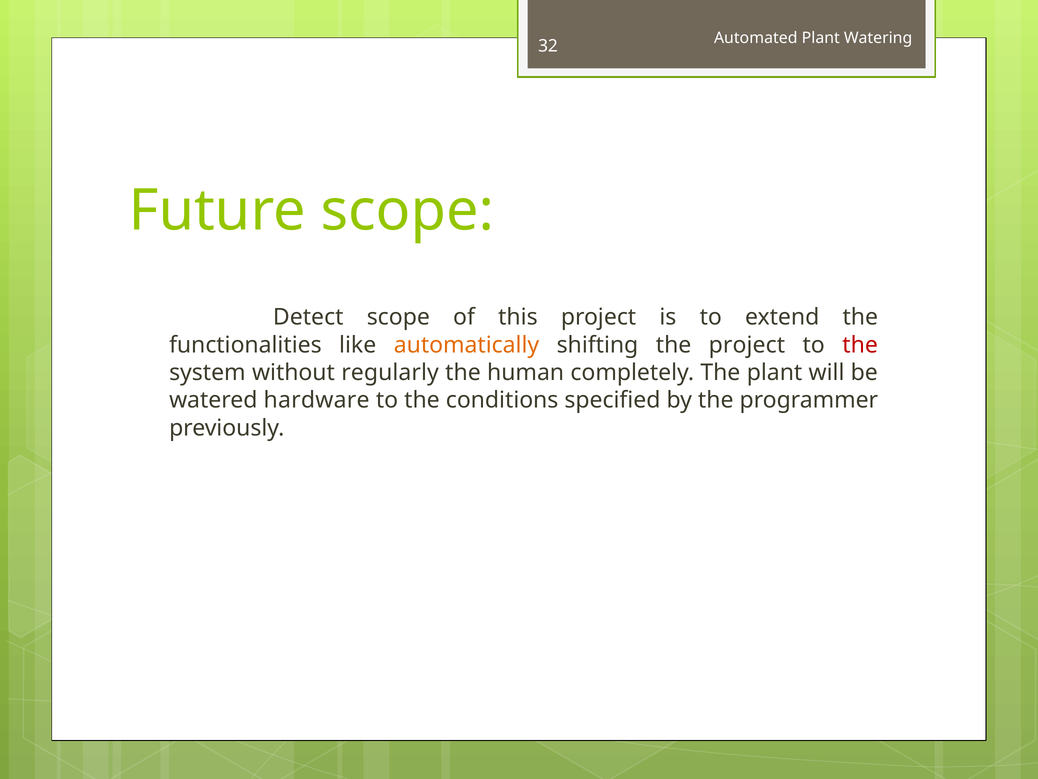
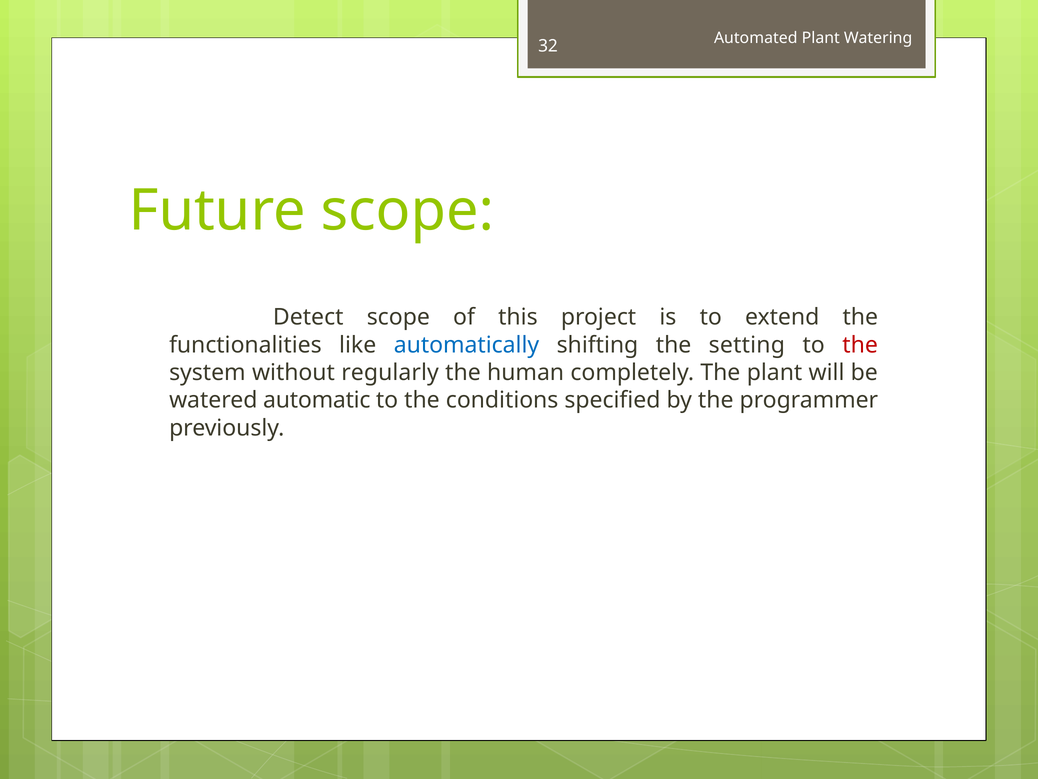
automatically colour: orange -> blue (466, 345)
the project: project -> setting (747, 345)
hardware: hardware -> automatic (317, 400)
